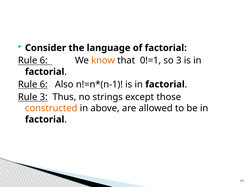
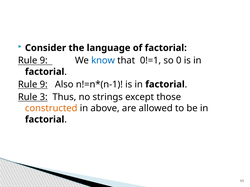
6: 6 -> 9 (44, 61)
know colour: orange -> blue (103, 61)
so 3: 3 -> 0 (179, 61)
6: 6 -> 9 (44, 85)
